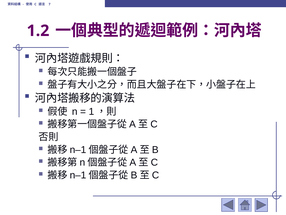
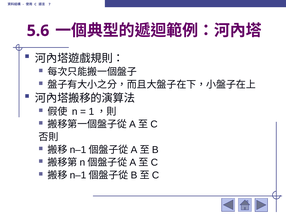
1.2: 1.2 -> 5.6 (38, 31)
